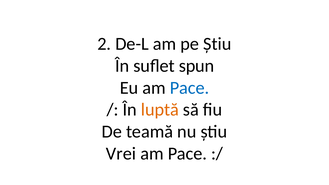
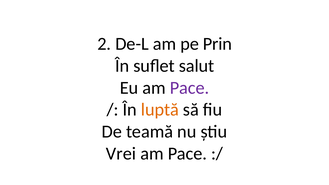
pe Știu: Știu -> Prin (217, 44)
spun: spun -> salut (197, 66)
Pace colour: blue -> purple (190, 88)
